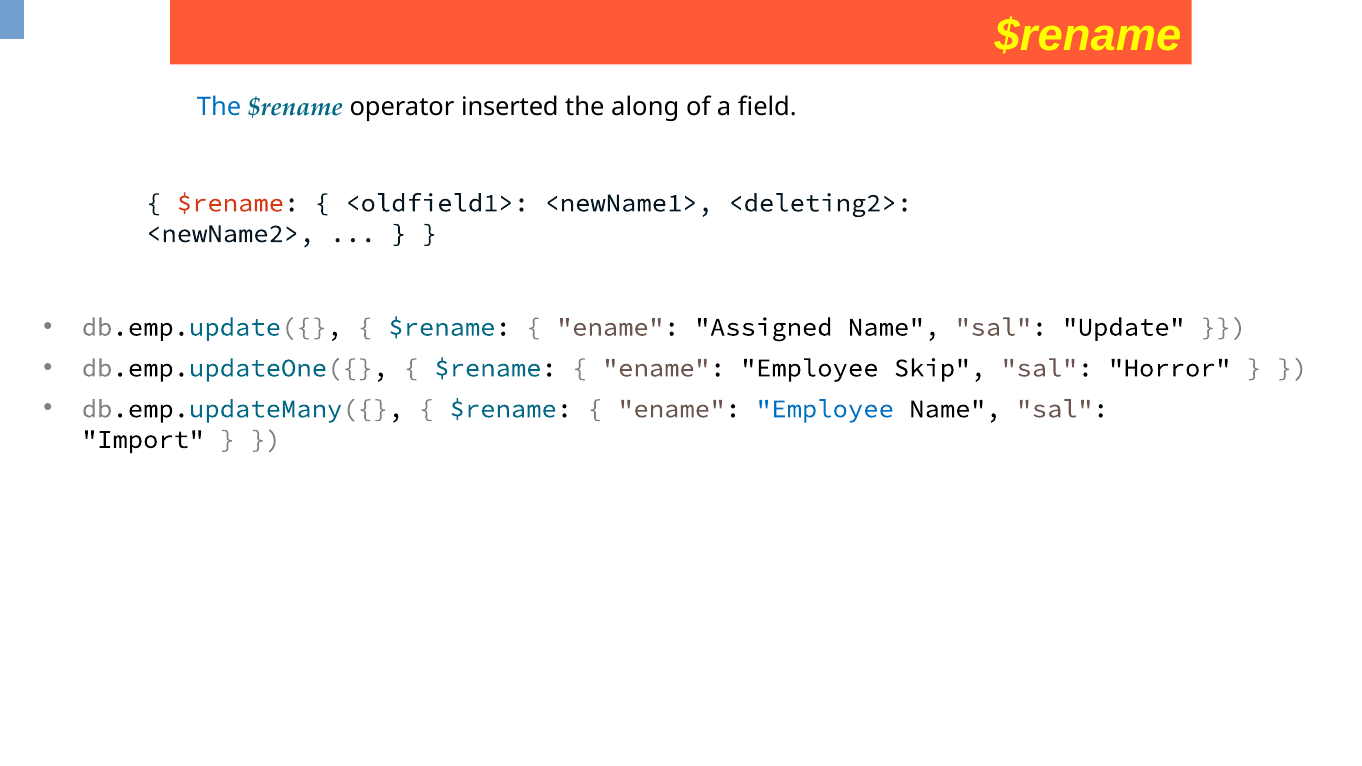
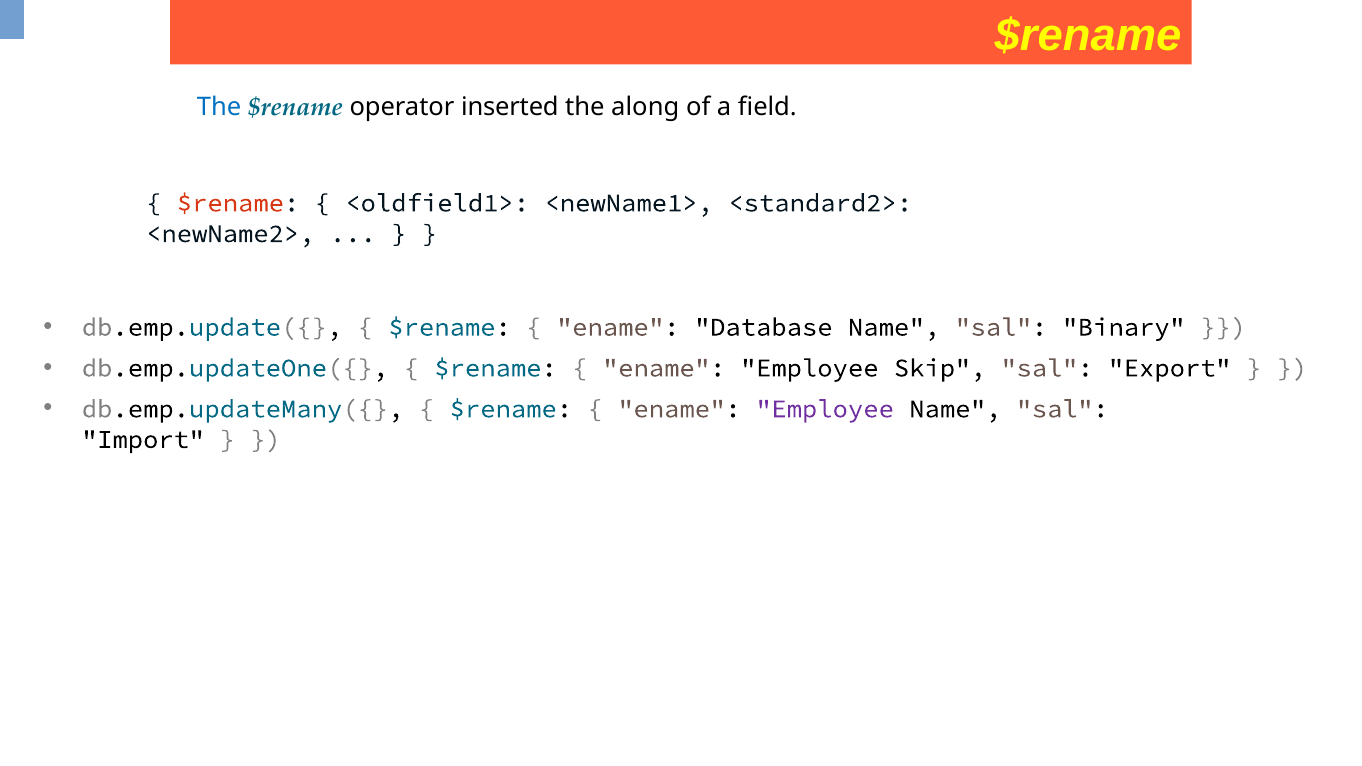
<deleting2>: <deleting2> -> <standard2> (820, 203)
Assigned: Assigned -> Database (764, 327)
Update: Update -> Binary (1124, 327)
Horror: Horror -> Export (1170, 368)
Employee colour: blue -> purple (825, 409)
